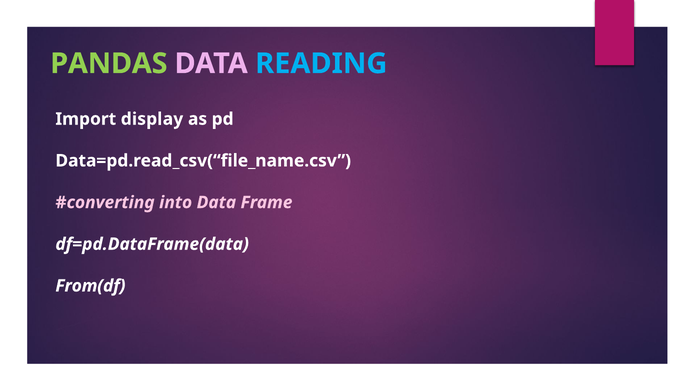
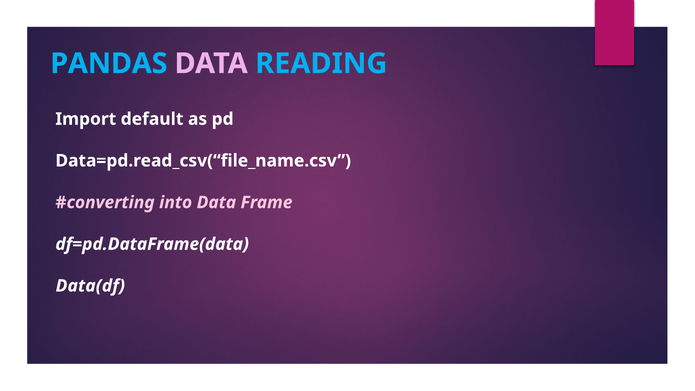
PANDAS colour: light green -> light blue (109, 64)
display: display -> default (152, 119)
From(df: From(df -> Data(df (90, 286)
